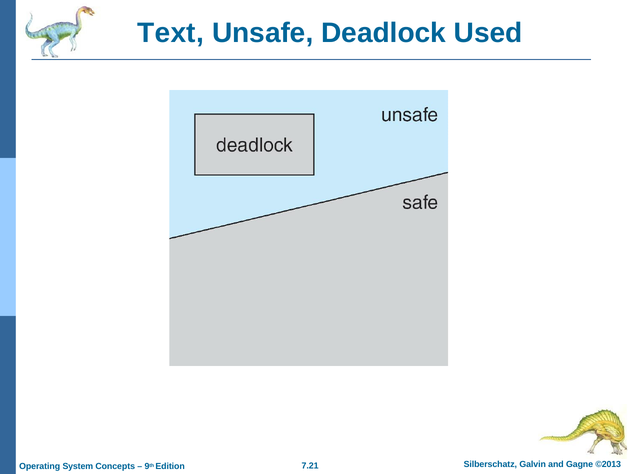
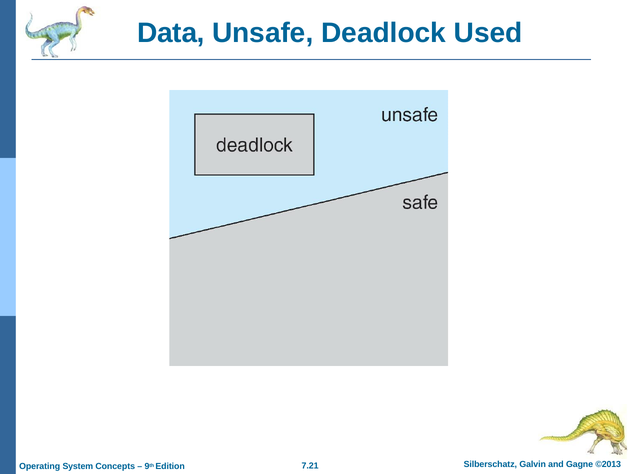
Text: Text -> Data (171, 33)
